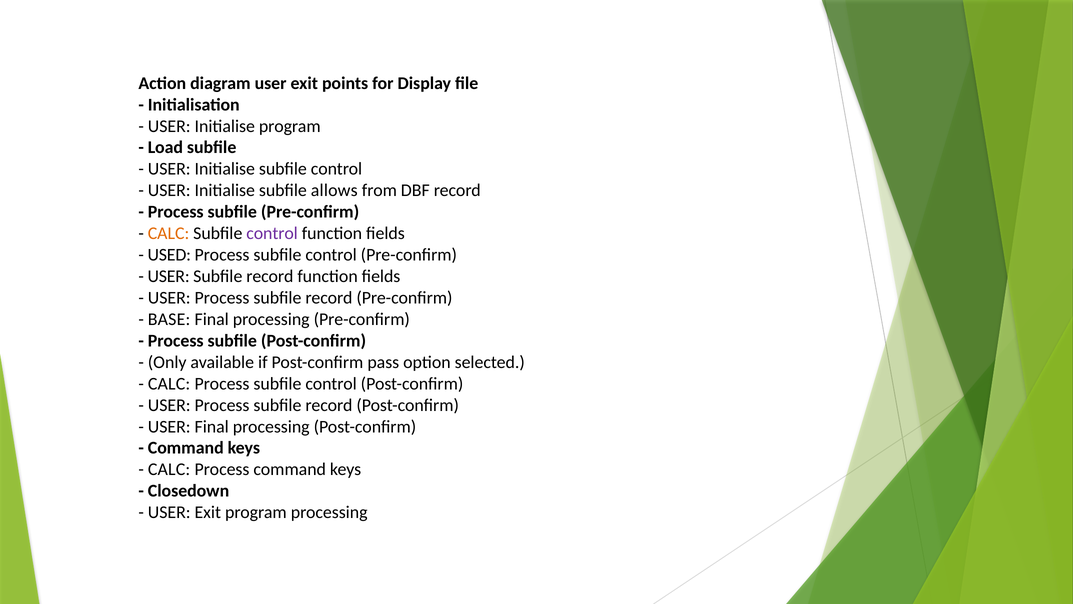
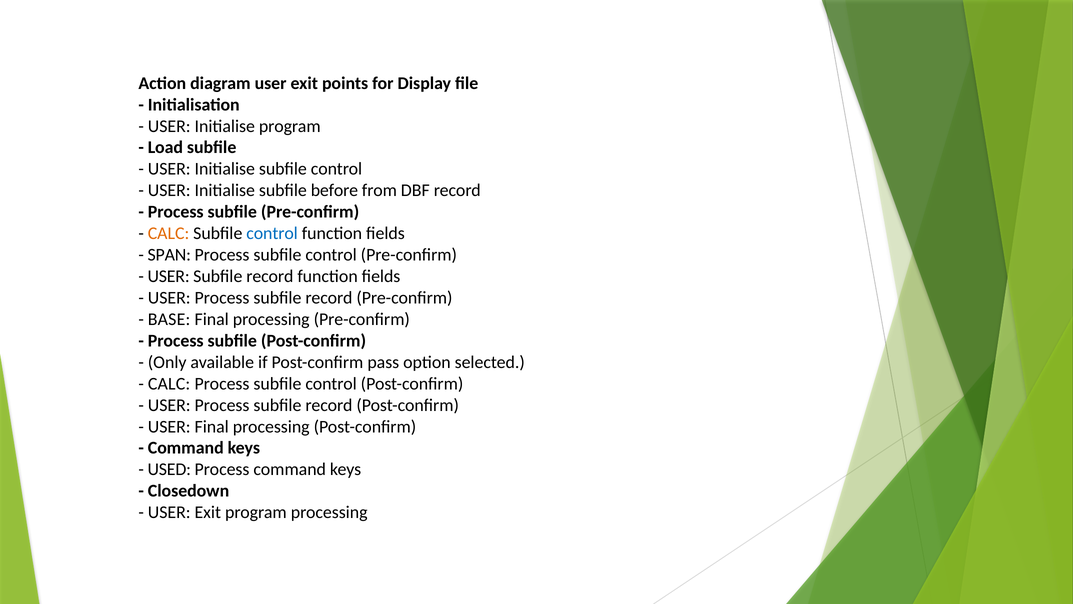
allows: allows -> before (334, 190)
control colour: purple -> blue (272, 233)
USED: USED -> SPAN (169, 255)
CALC: CALC -> USED (169, 469)
